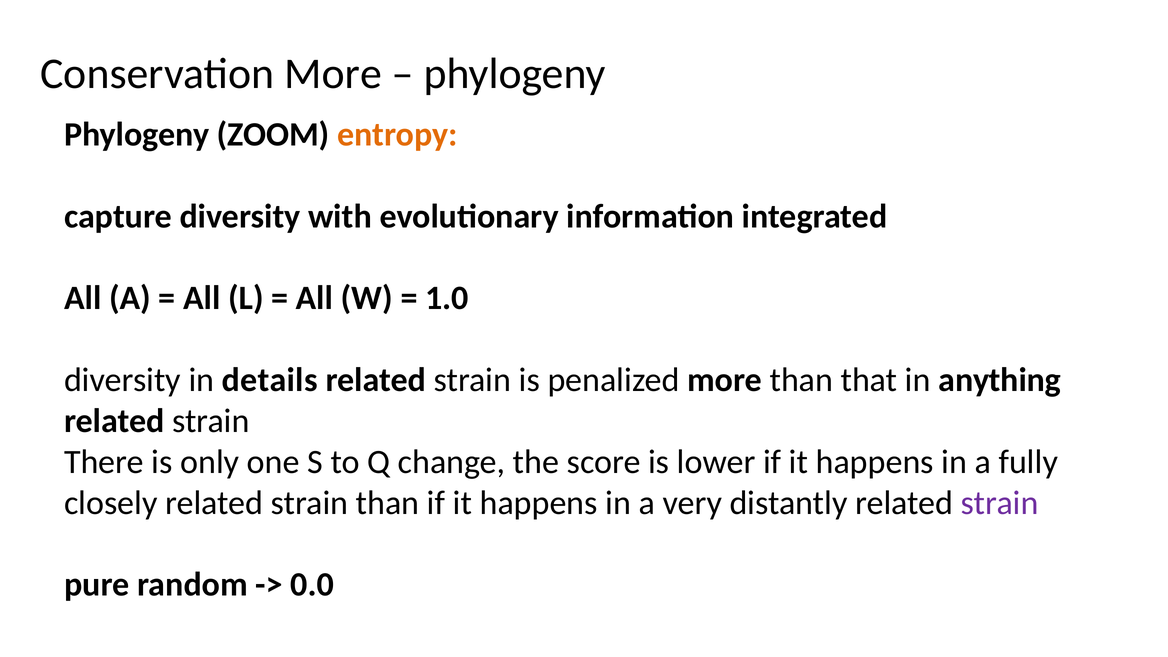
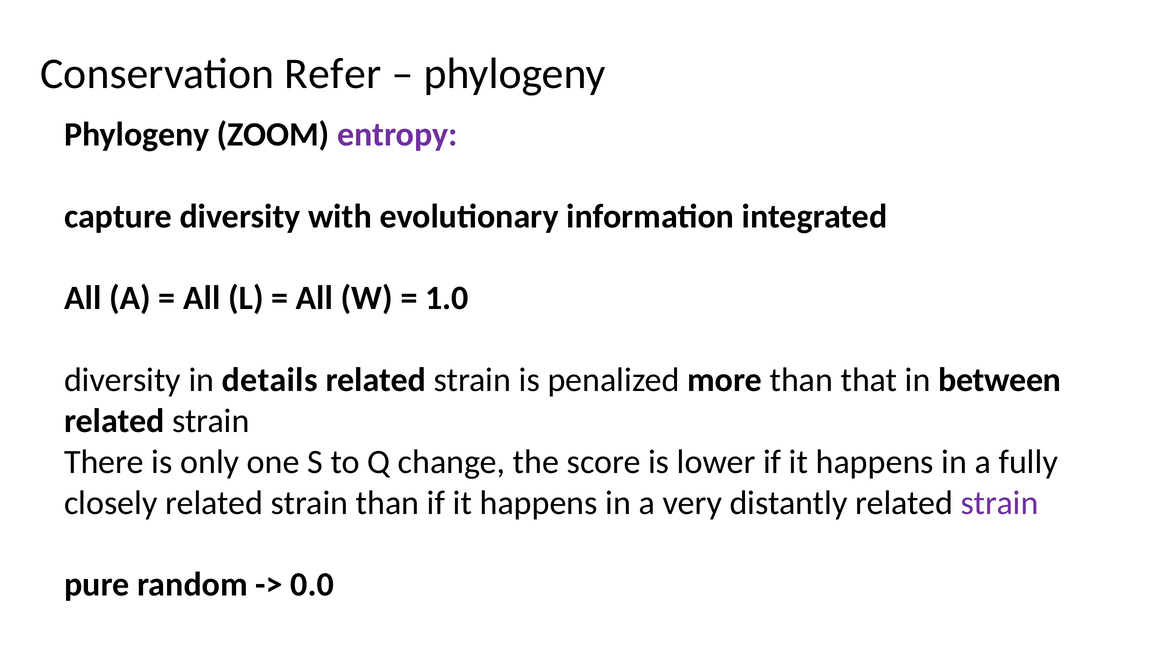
Conservation More: More -> Refer (333, 74)
entropy colour: orange -> purple (397, 135)
anything: anything -> between (1000, 380)
